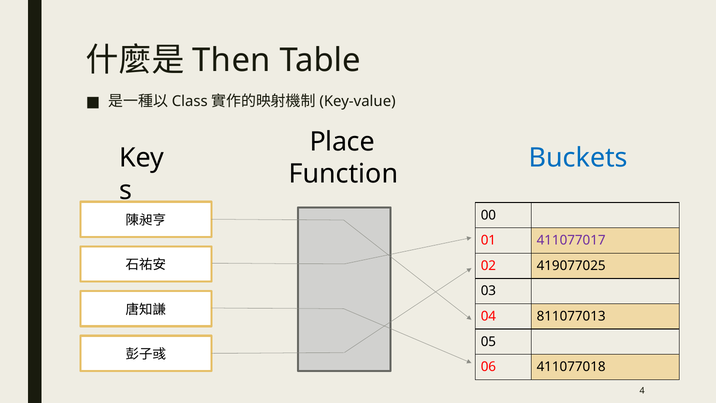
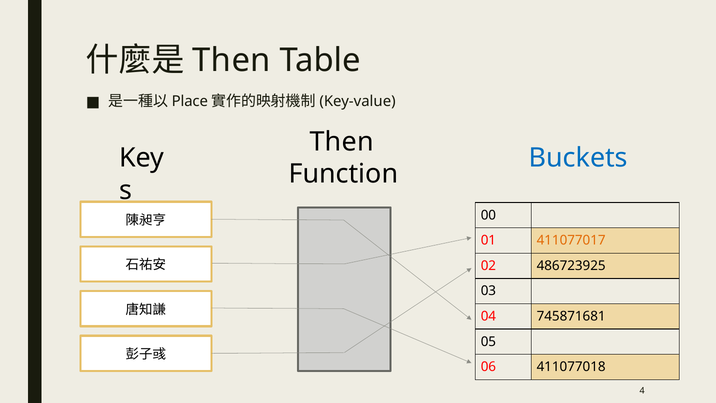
Class: Class -> Place (190, 101)
Place: Place -> Then (342, 142)
411077017 colour: purple -> orange (571, 240)
419077025: 419077025 -> 486723925 (571, 266)
811077013: 811077013 -> 745871681 (571, 316)
